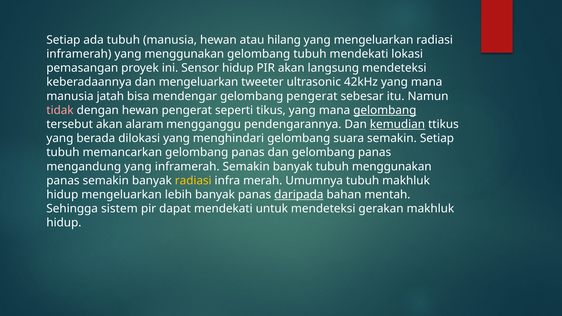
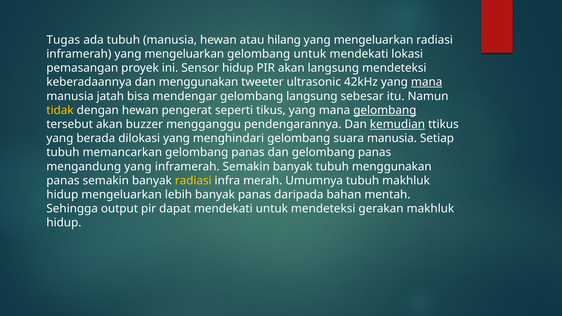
Setiap: Setiap -> Tugas (63, 40)
inframerah yang menggunakan: menggunakan -> mengeluarkan (184, 54)
gelombang tubuh: tubuh -> untuk (310, 54)
dan mengeluarkan: mengeluarkan -> menggunakan (199, 82)
mana underline: none -> present (427, 82)
gelombang pengerat: pengerat -> langsung (312, 96)
tidak colour: pink -> yellow (60, 110)
alaram: alaram -> buzzer (144, 124)
suara semakin: semakin -> manusia (392, 138)
daripada underline: present -> none (299, 195)
sistem: sistem -> output (119, 209)
